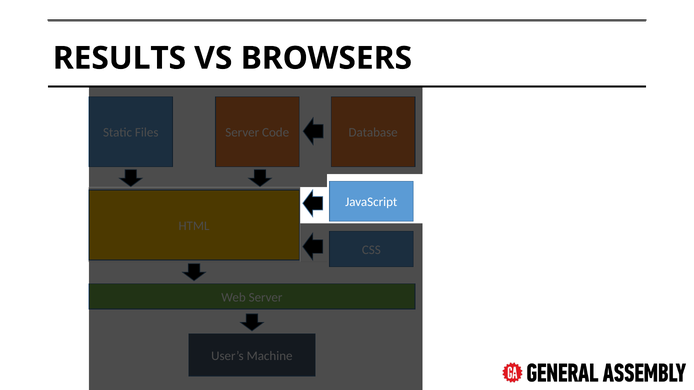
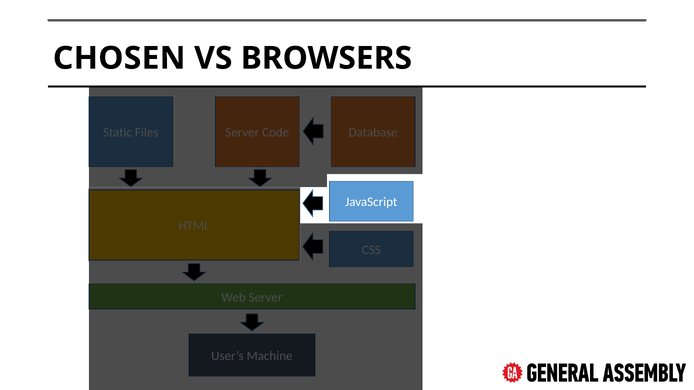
RESULTS: RESULTS -> CHOSEN (119, 58)
